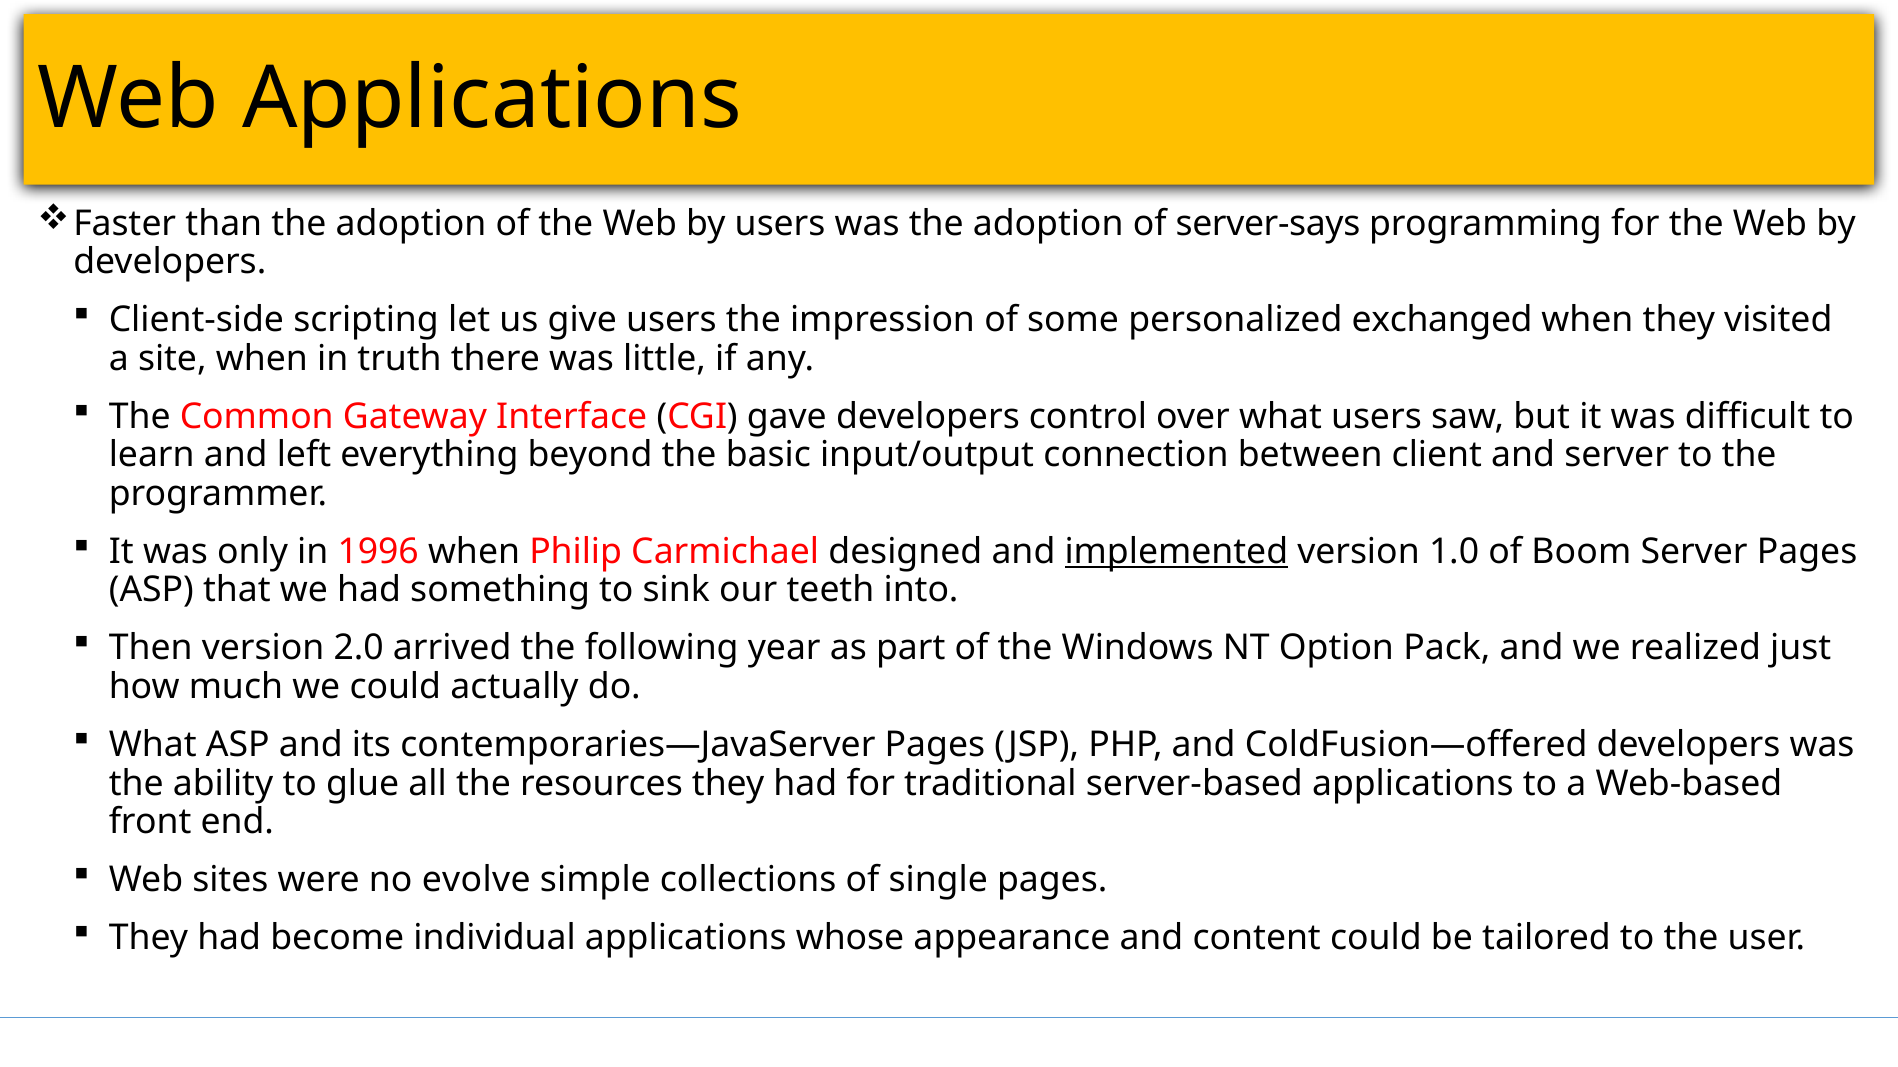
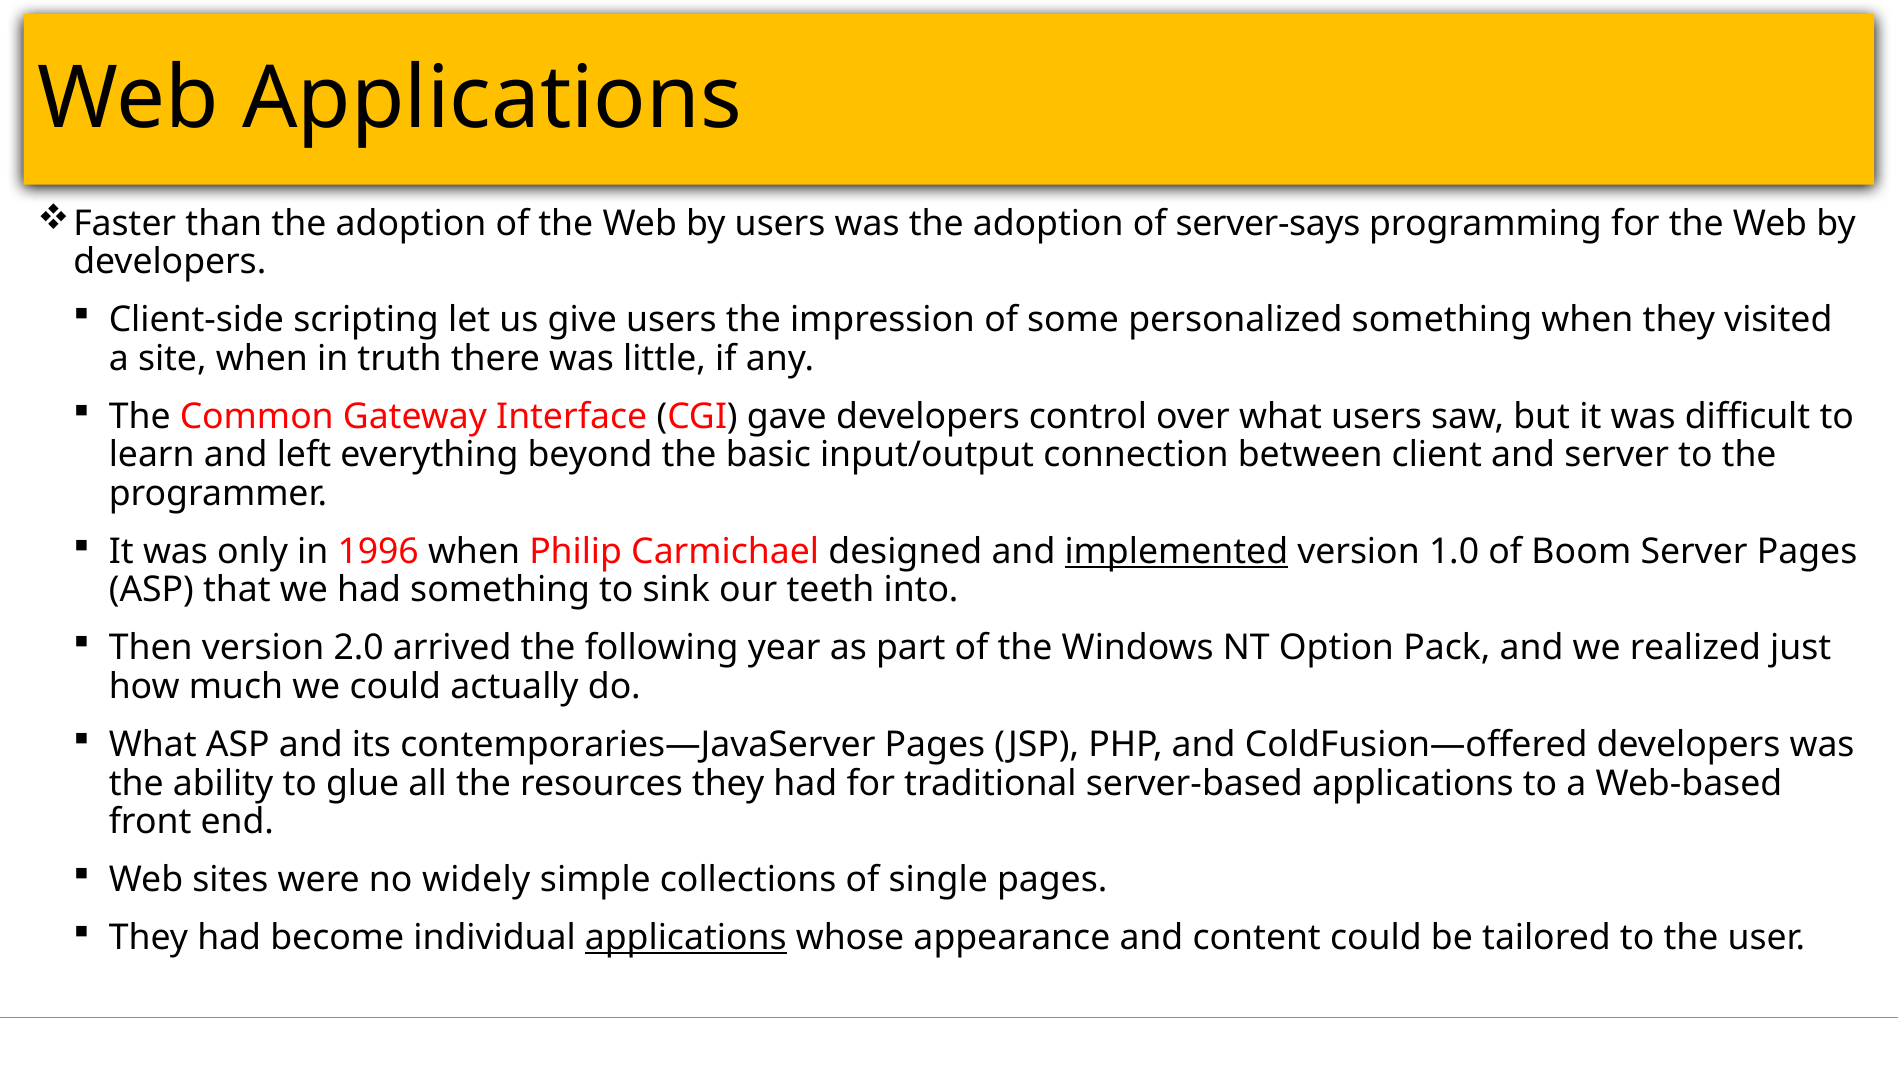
personalized exchanged: exchanged -> something (1442, 320)
evolve: evolve -> widely (476, 880)
applications underline: none -> present (686, 939)
